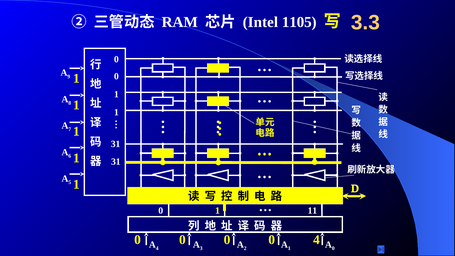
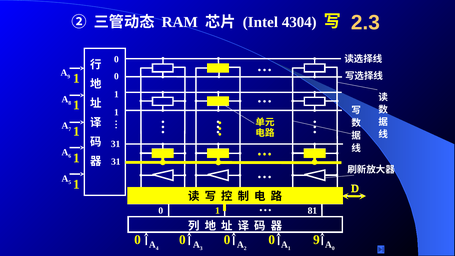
3.3: 3.3 -> 2.3 (365, 23)
1105: 1105 -> 4304 (299, 22)
11: 11 -> 81 (312, 211)
0 4: 4 -> 9 (316, 240)
